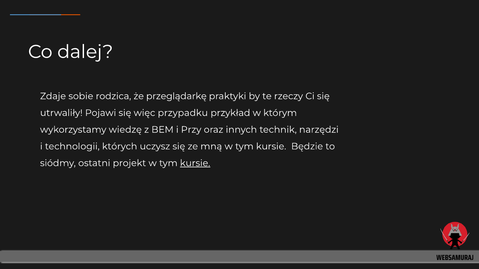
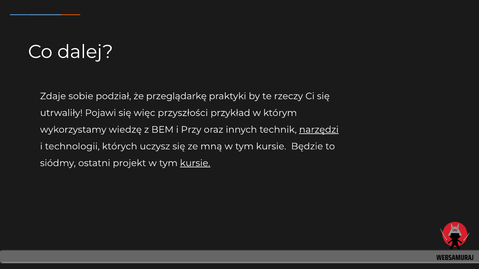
rodzica: rodzica -> podział (113, 96)
przypadku: przypadku -> przyszłości (183, 113)
narzędzi underline: none -> present (319, 130)
